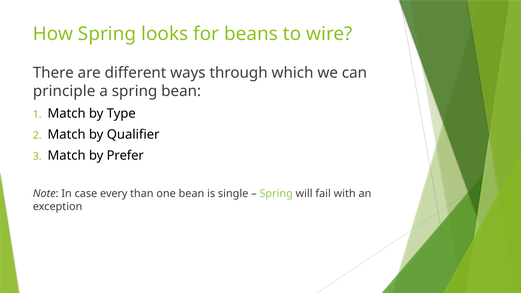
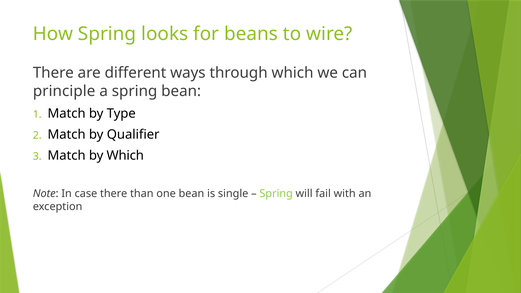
by Prefer: Prefer -> Which (125, 156)
case every: every -> there (114, 194)
